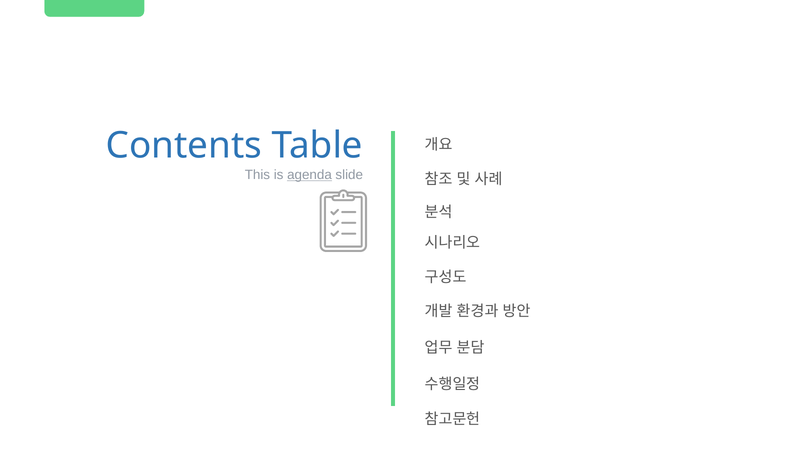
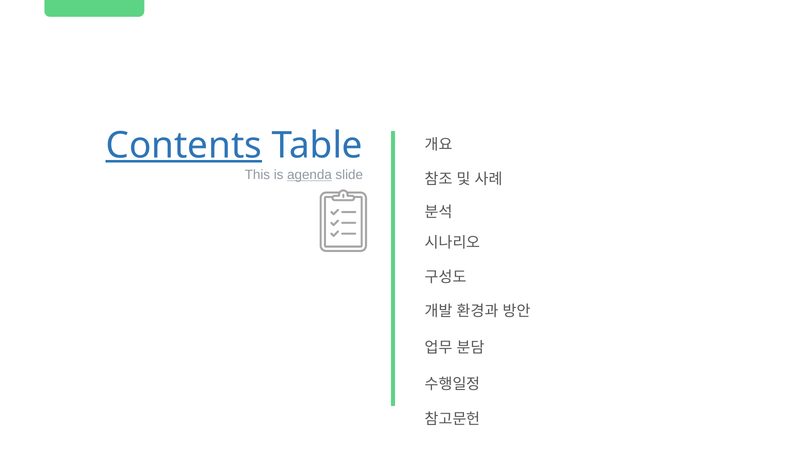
Contents underline: none -> present (184, 145)
